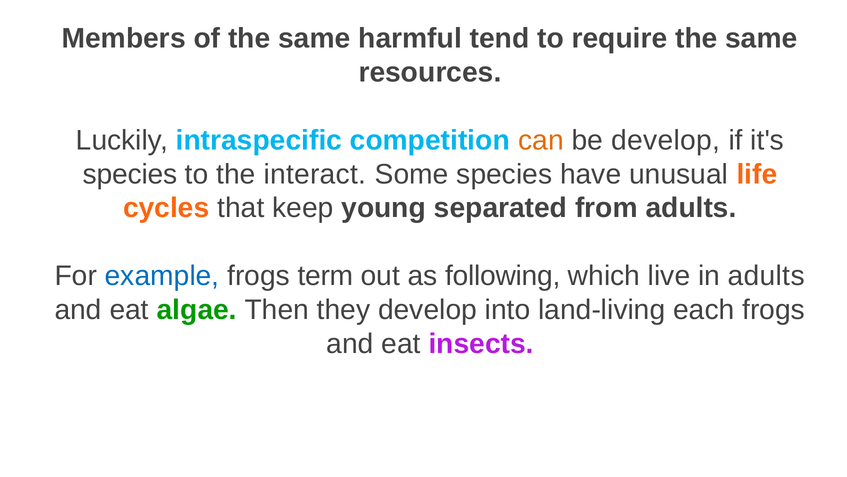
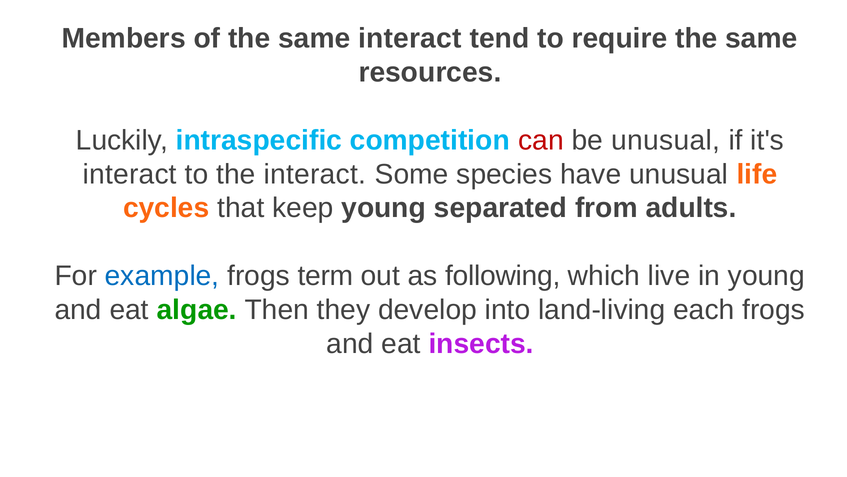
same harmful: harmful -> interact (410, 38)
can colour: orange -> red (541, 140)
be develop: develop -> unusual (666, 140)
species: species -> interact (130, 174)
in adults: adults -> young (766, 276)
